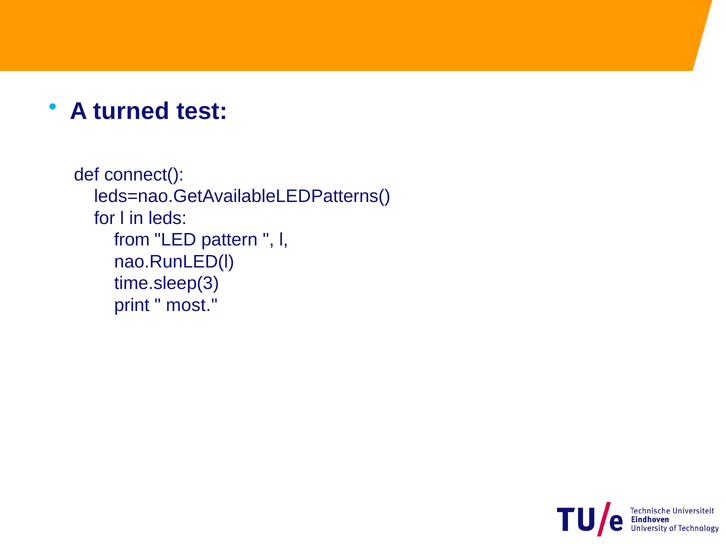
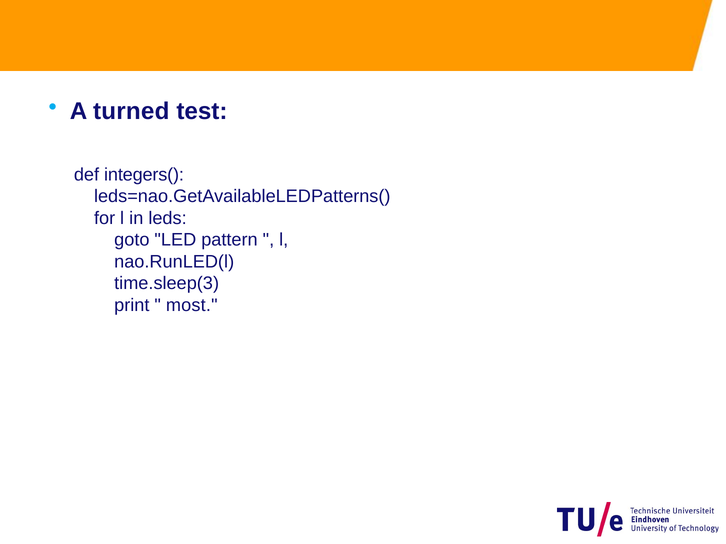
connect(: connect( -> integers( (144, 175)
from: from -> goto (132, 240)
